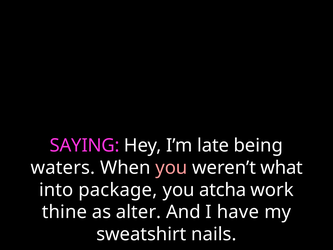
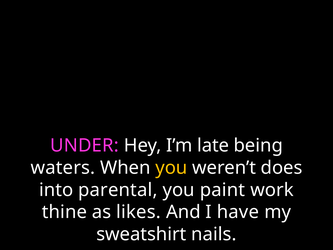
SAYING: SAYING -> UNDER (84, 145)
you colour: pink -> yellow (171, 168)
what: what -> does (282, 168)
package: package -> parental (118, 190)
atcha: atcha -> paint (222, 190)
alter: alter -> likes (138, 212)
